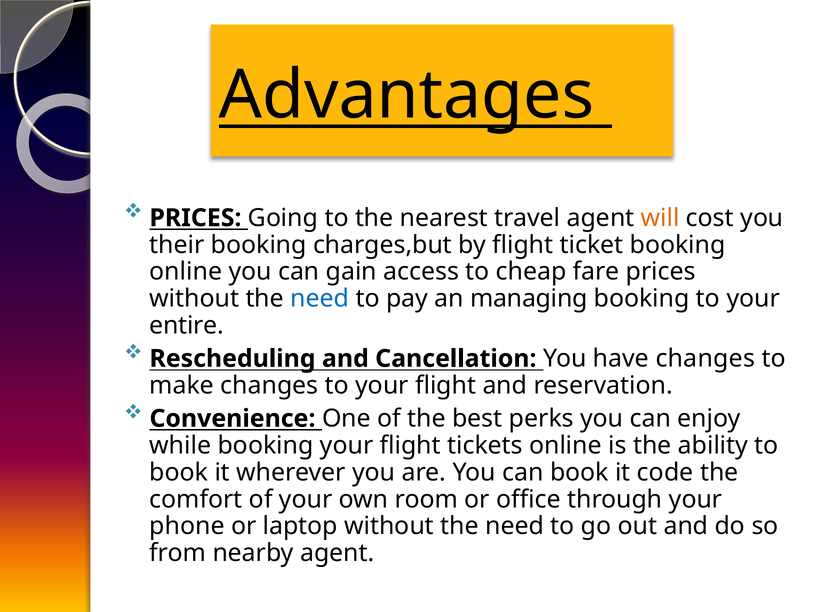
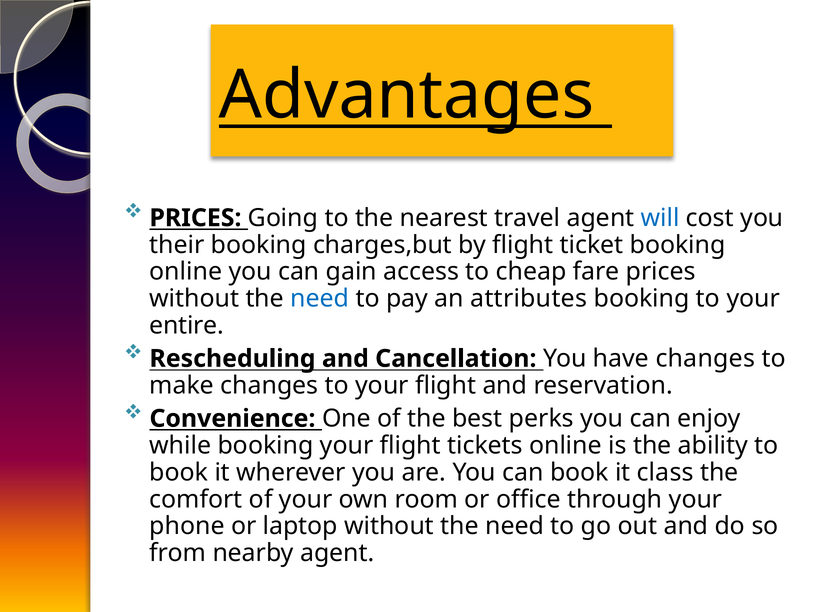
will colour: orange -> blue (660, 218)
managing: managing -> attributes (529, 299)
code: code -> class (665, 472)
